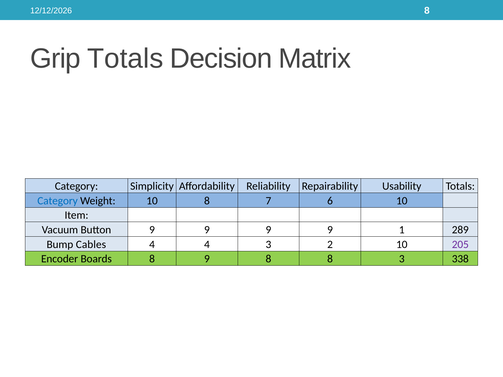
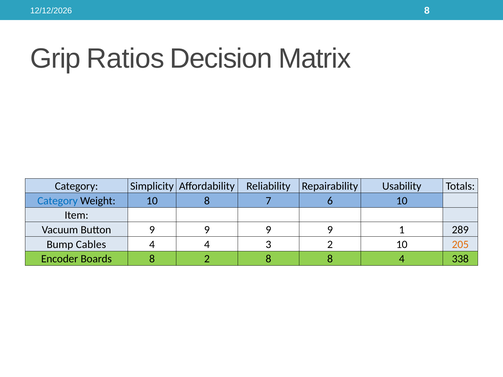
Grip Totals: Totals -> Ratios (125, 59)
205 colour: purple -> orange (460, 245)
8 9: 9 -> 2 (207, 259)
8 3: 3 -> 4 (402, 259)
